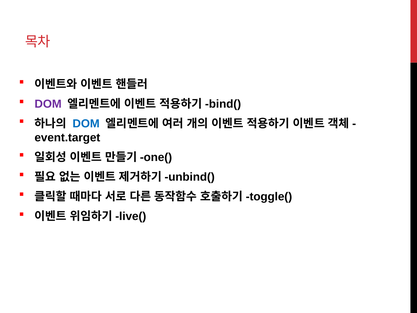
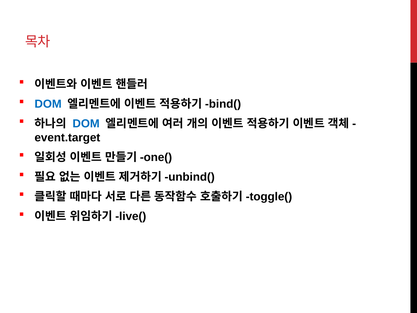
DOM colour: purple -> blue (48, 104)
